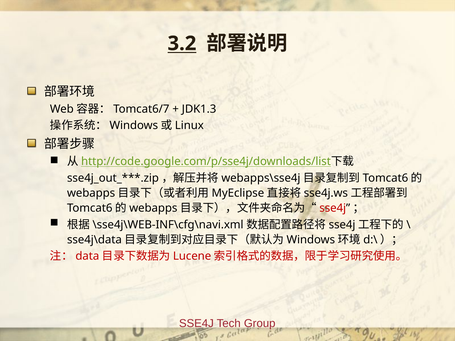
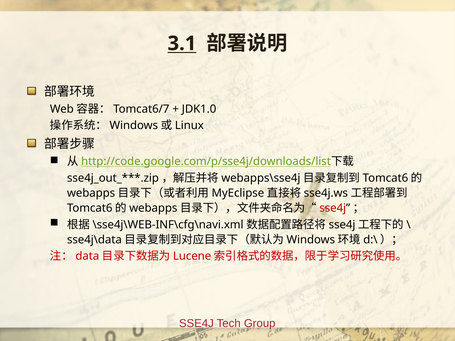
3.2: 3.2 -> 3.1 (182, 44)
JDK1.3: JDK1.3 -> JDK1.0 (199, 109)
